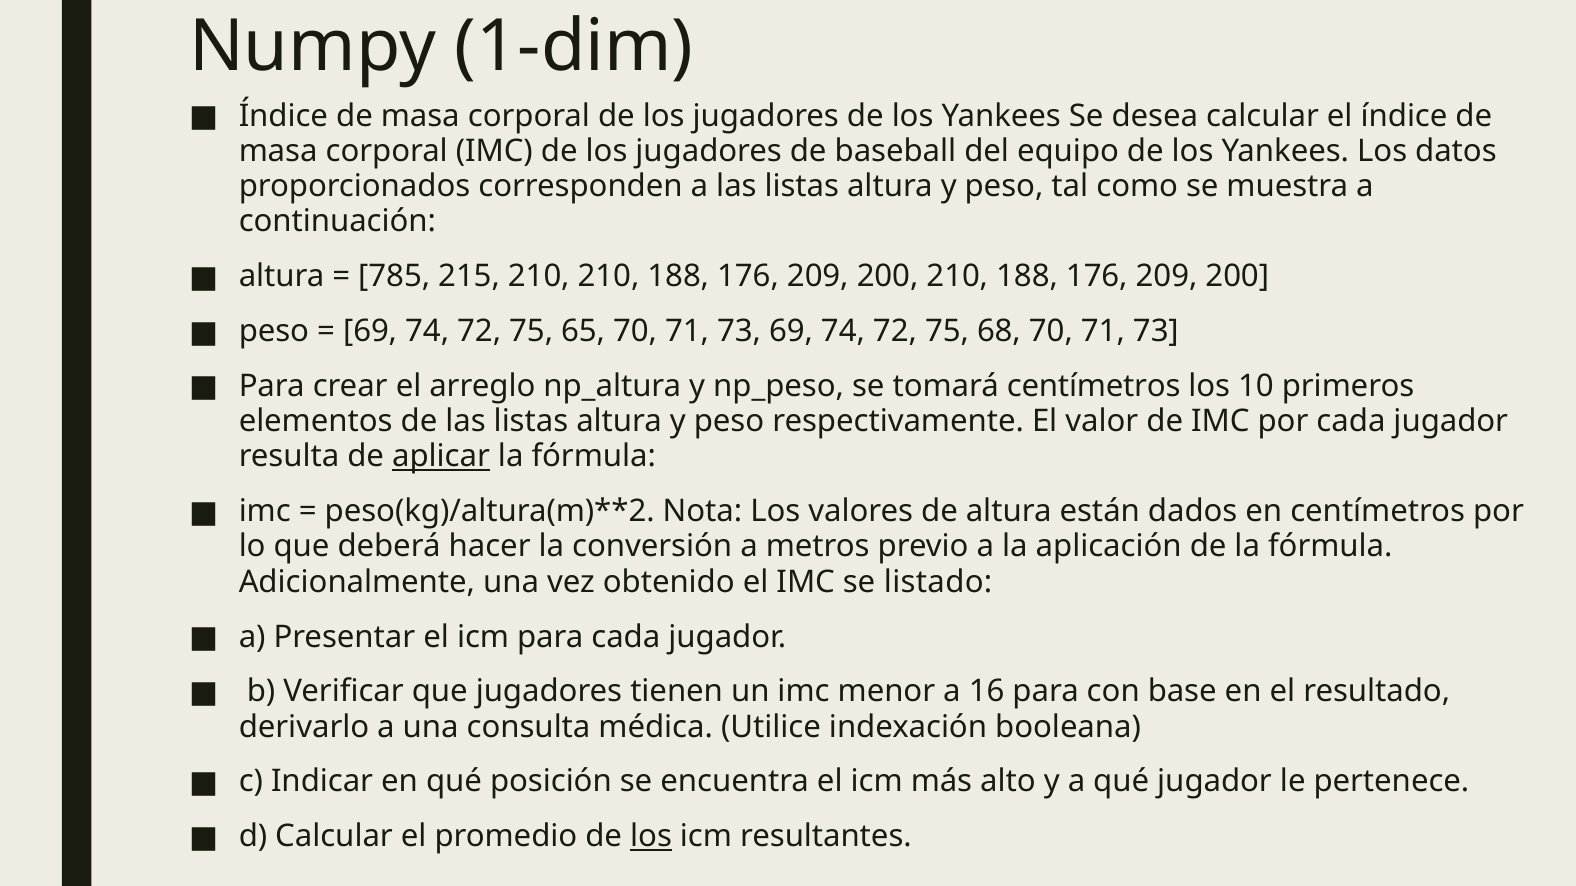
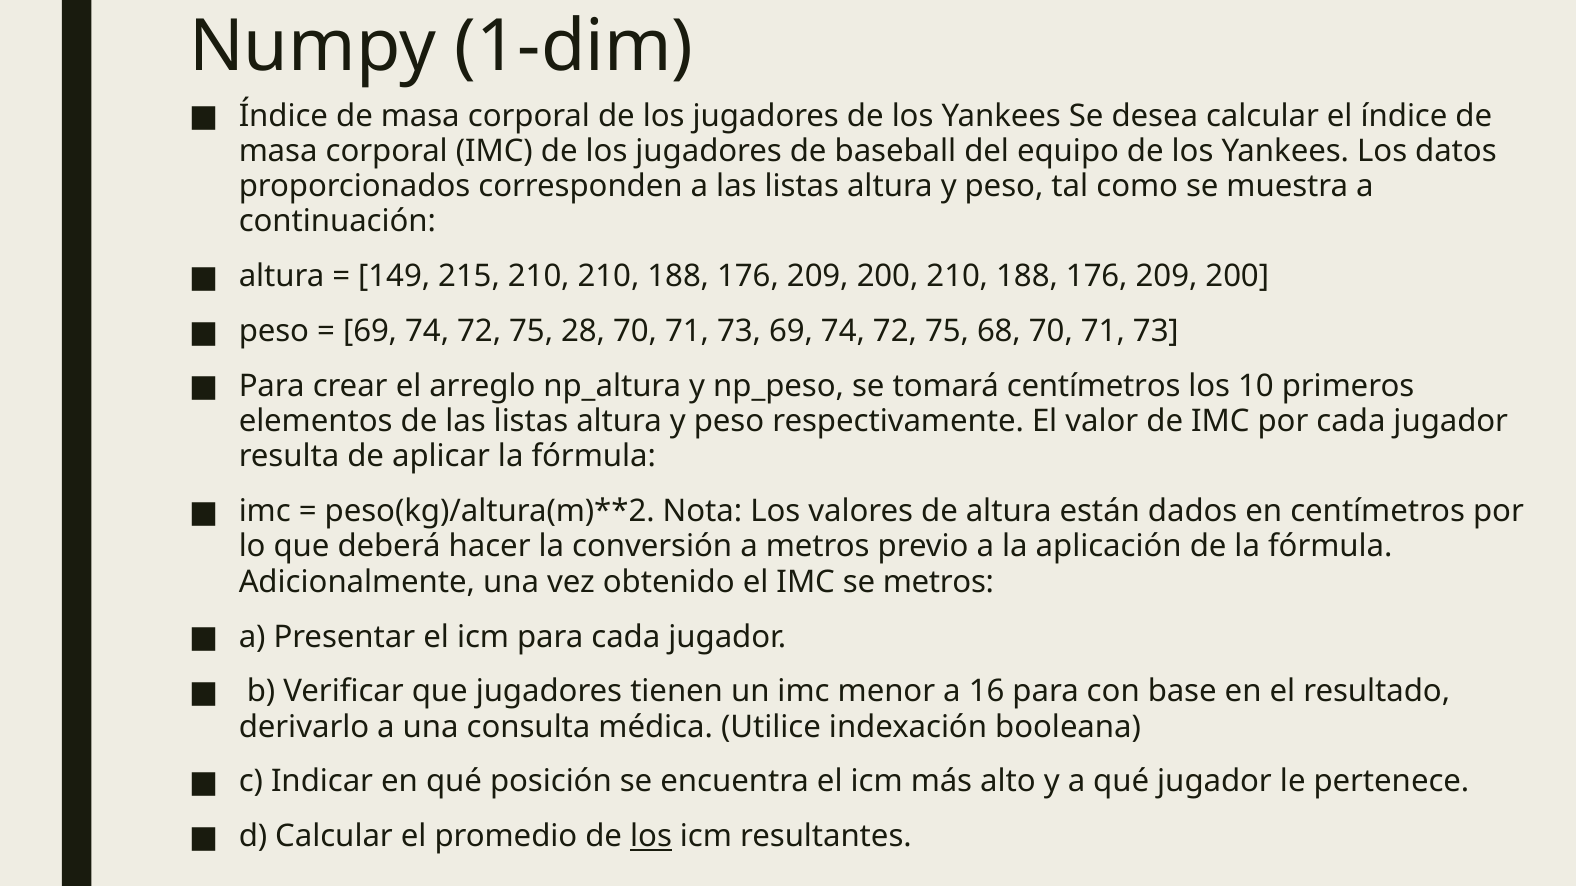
785: 785 -> 149 (394, 277)
65: 65 -> 28 (583, 332)
aplicar underline: present -> none (441, 457)
se listado: listado -> metros (938, 582)
